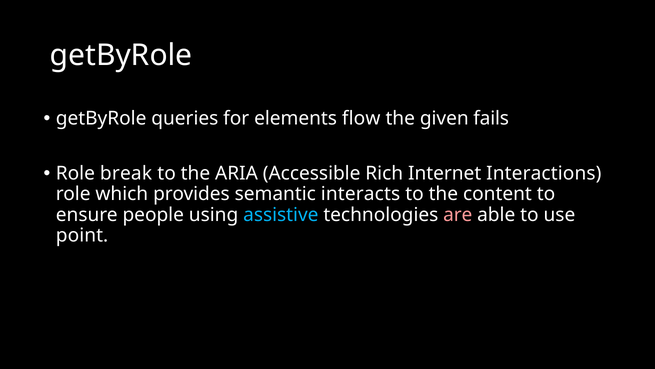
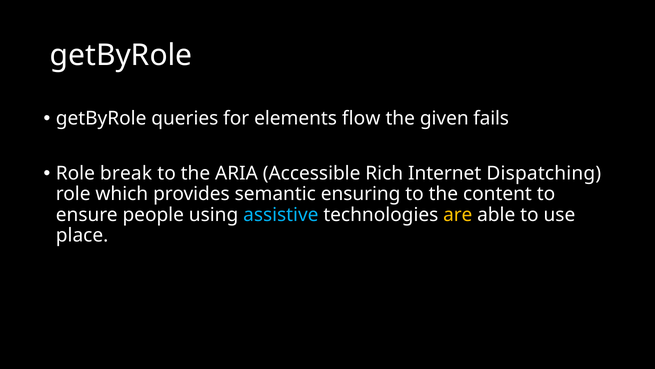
Interactions: Interactions -> Dispatching (544, 173)
interacts: interacts -> ensuring (361, 194)
are colour: pink -> yellow (458, 215)
point: point -> place (82, 235)
